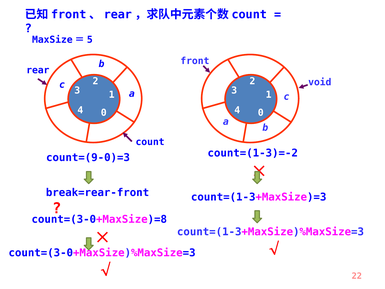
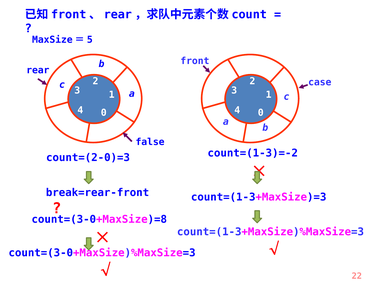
void: void -> case (320, 82)
count: count -> false (150, 142)
count=(9-0)=3: count=(9-0)=3 -> count=(2-0)=3 (88, 158)
